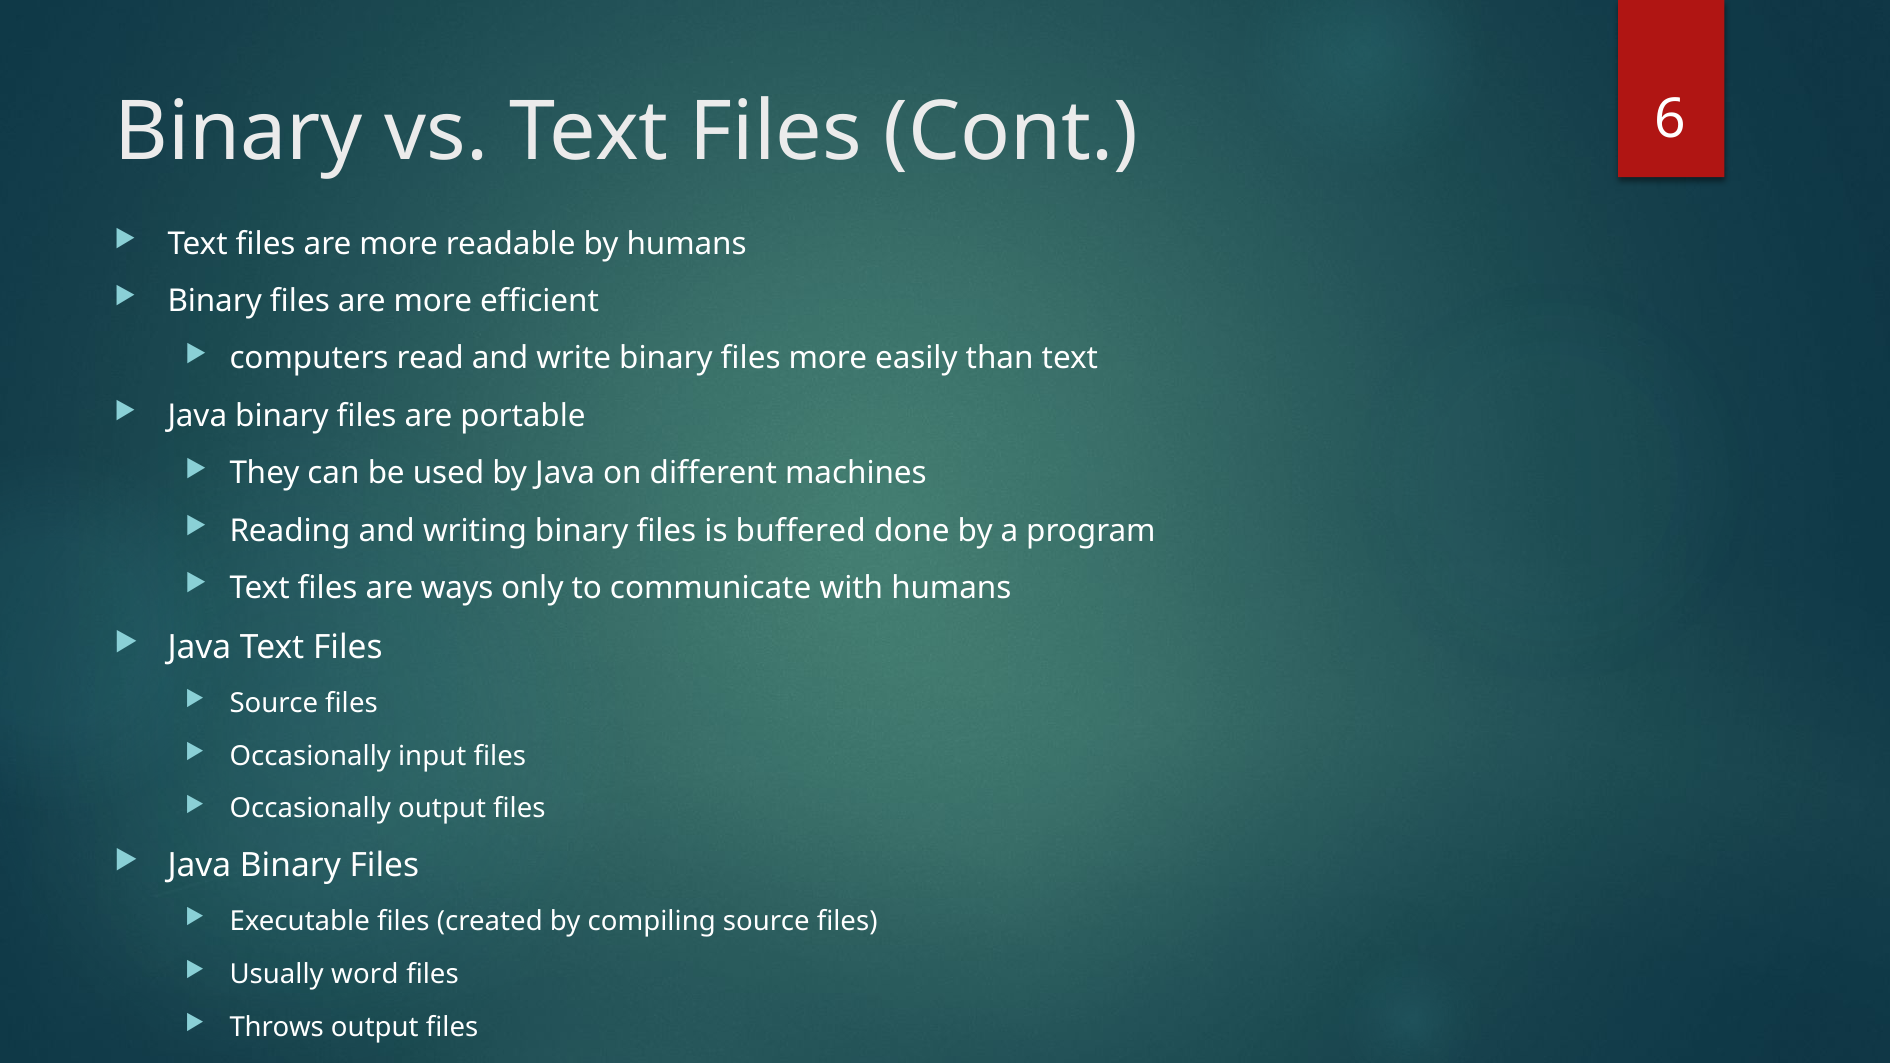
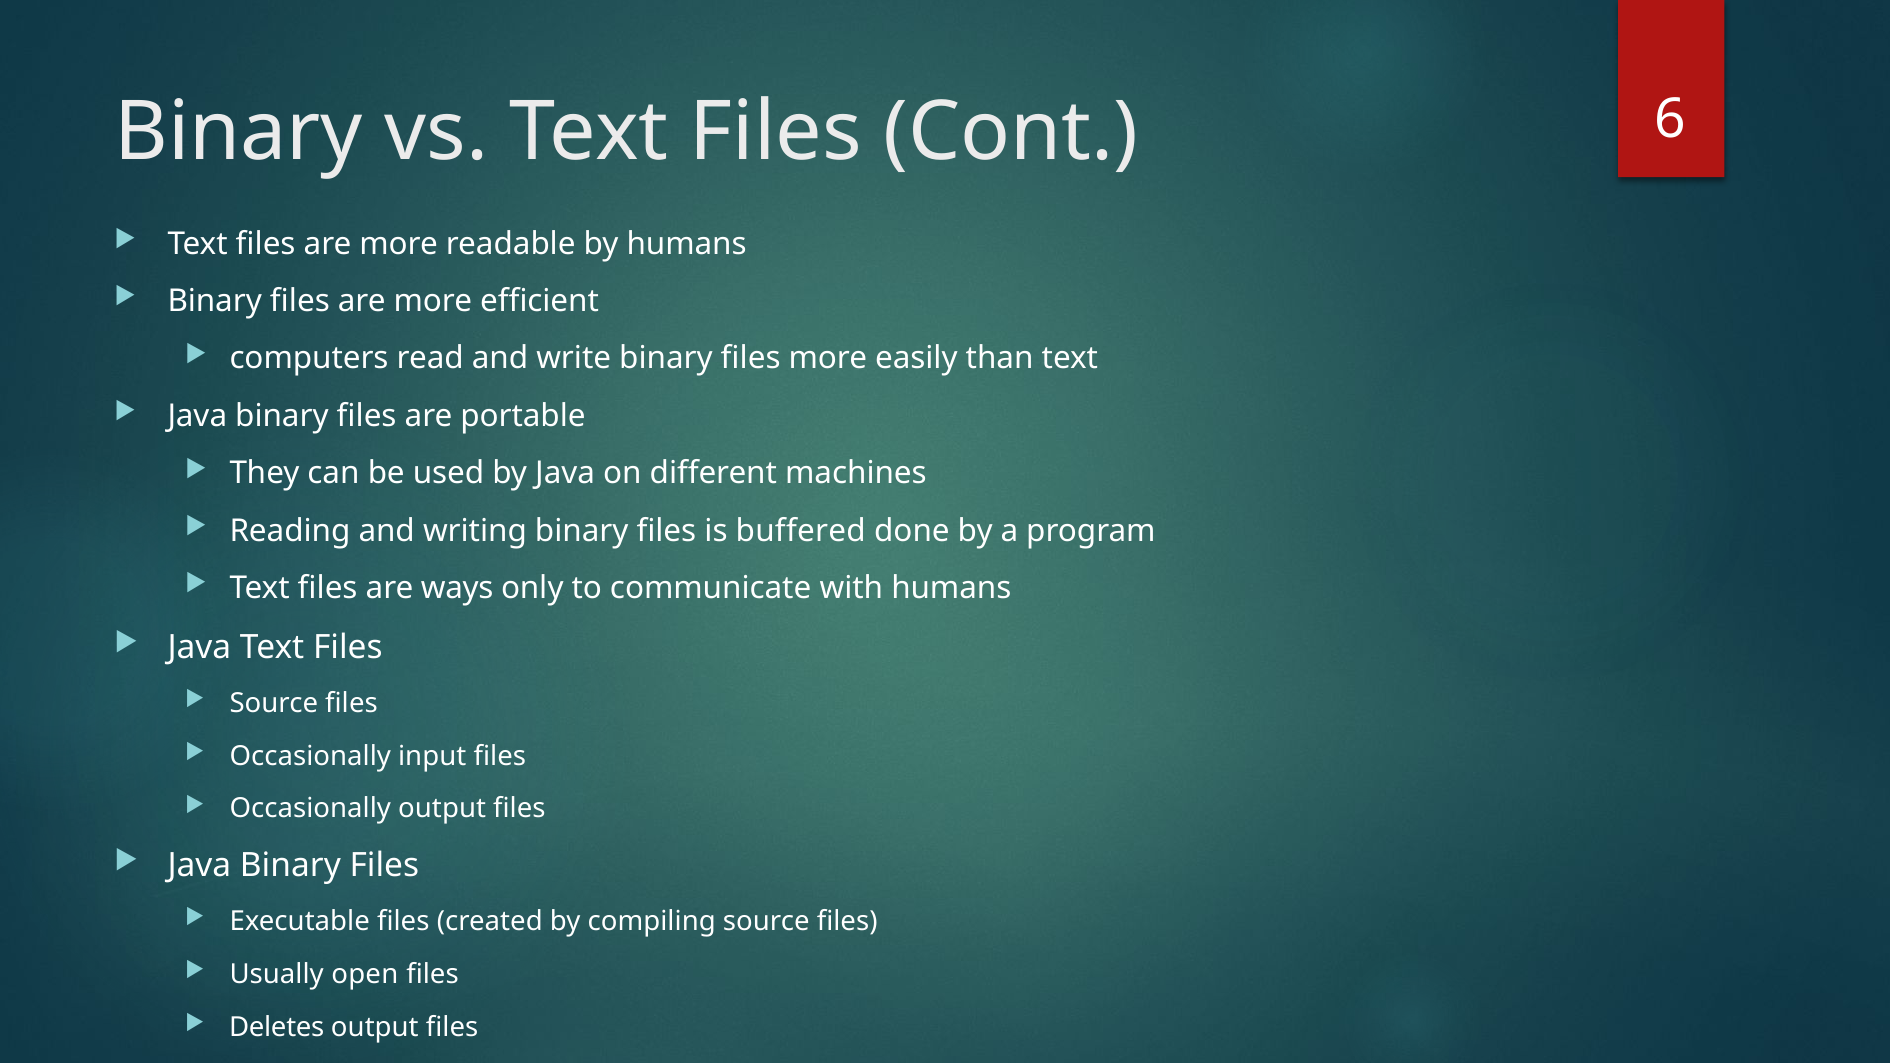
word: word -> open (365, 974)
Throws: Throws -> Deletes (277, 1027)
